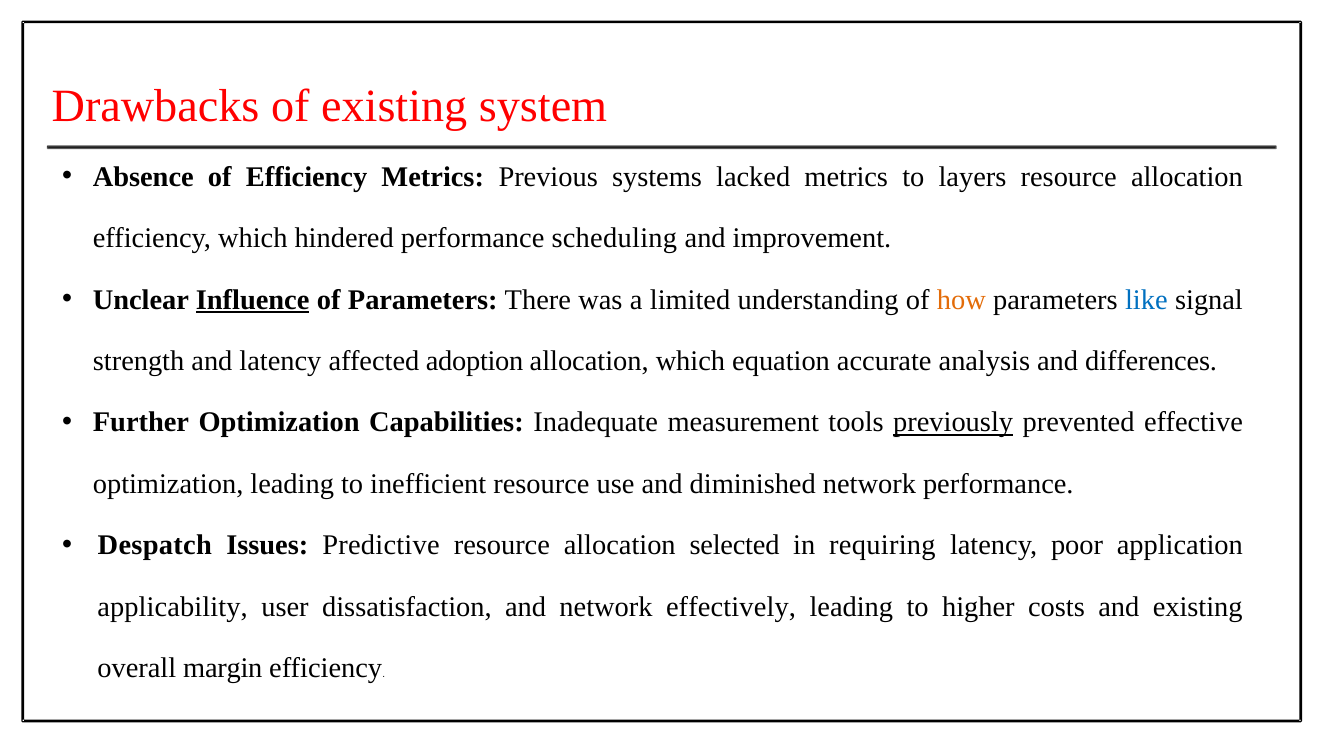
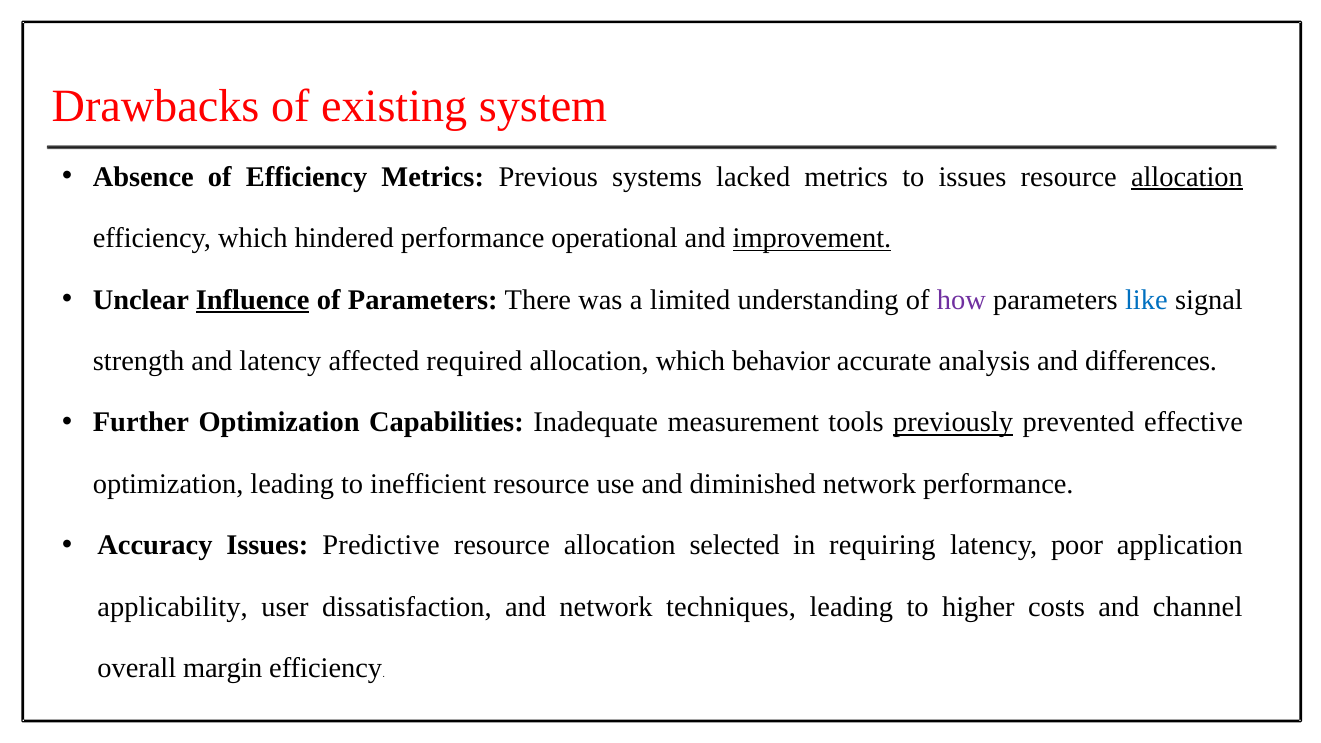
to layers: layers -> issues (972, 177)
allocation underline: none -> present (1187, 177)
scheduling: scheduling -> operational (615, 238)
improvement underline: none -> present (812, 238)
how colour: orange -> purple (961, 300)
adoption: adoption -> required (474, 361)
equation: equation -> behavior (781, 361)
Despatch: Despatch -> Accuracy (155, 546)
effectively: effectively -> techniques (731, 607)
and existing: existing -> channel (1198, 607)
